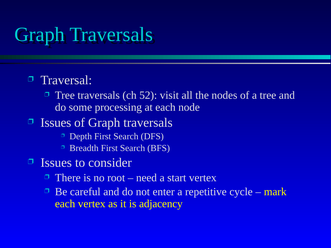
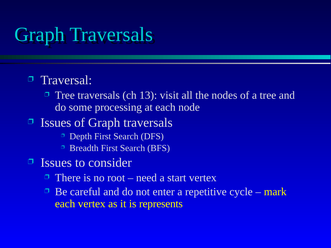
52: 52 -> 13 (148, 95)
adjacency: adjacency -> represents (161, 204)
